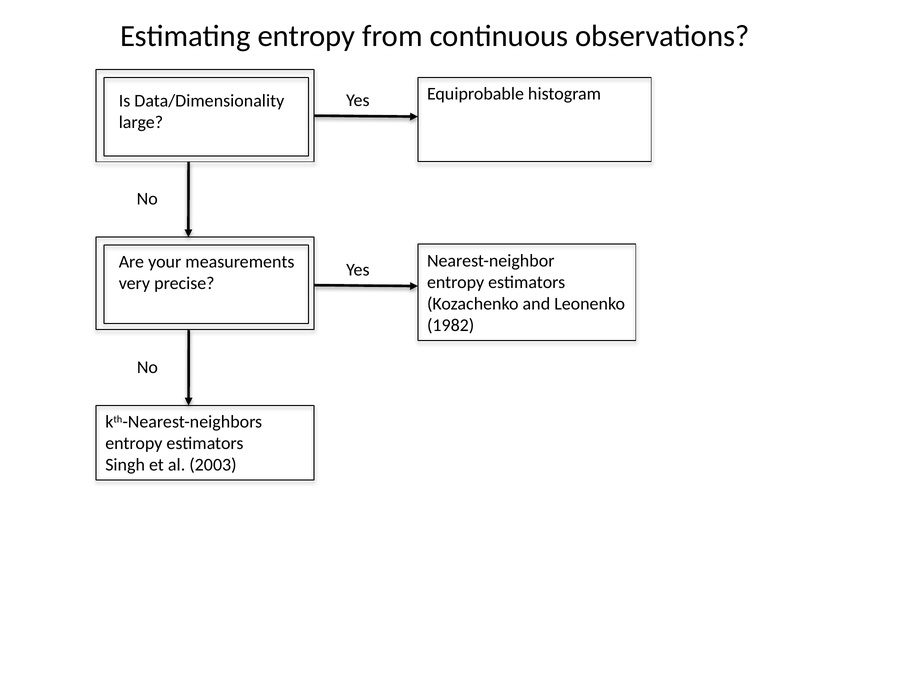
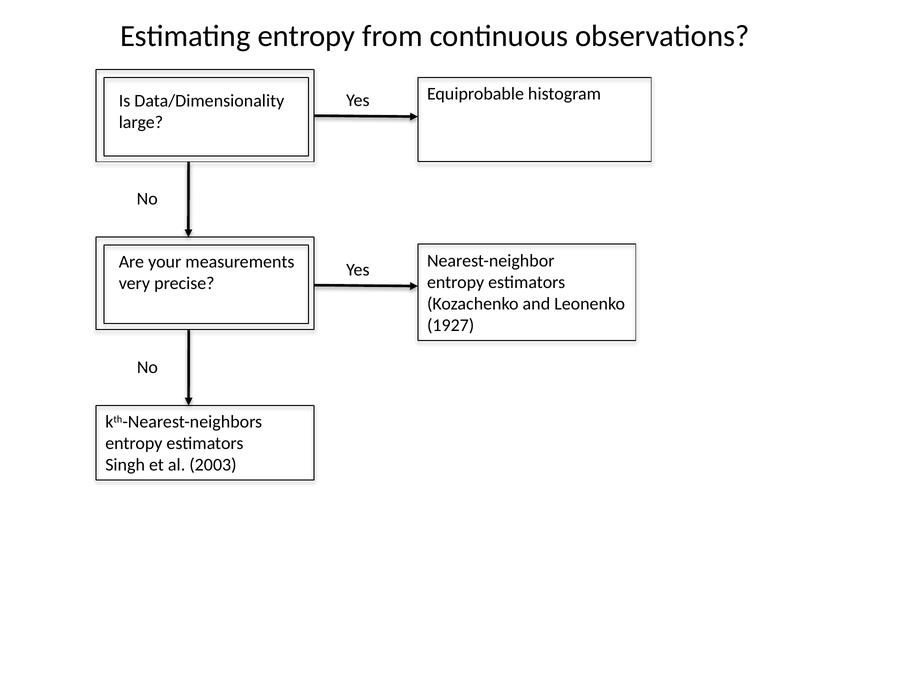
1982: 1982 -> 1927 (451, 325)
